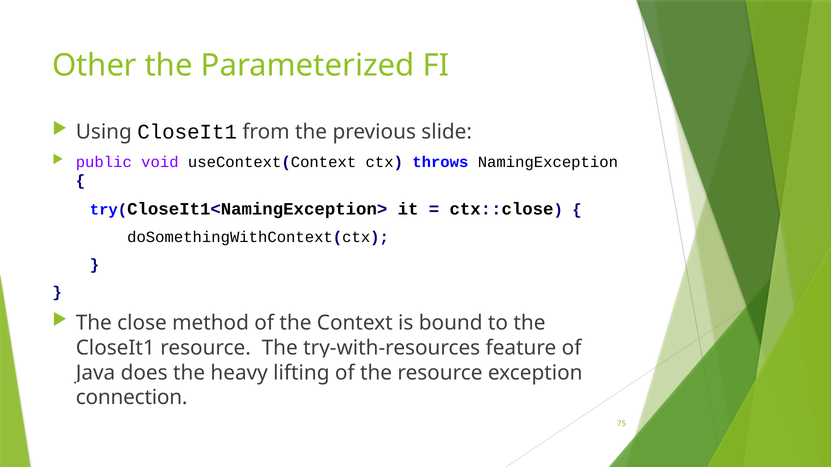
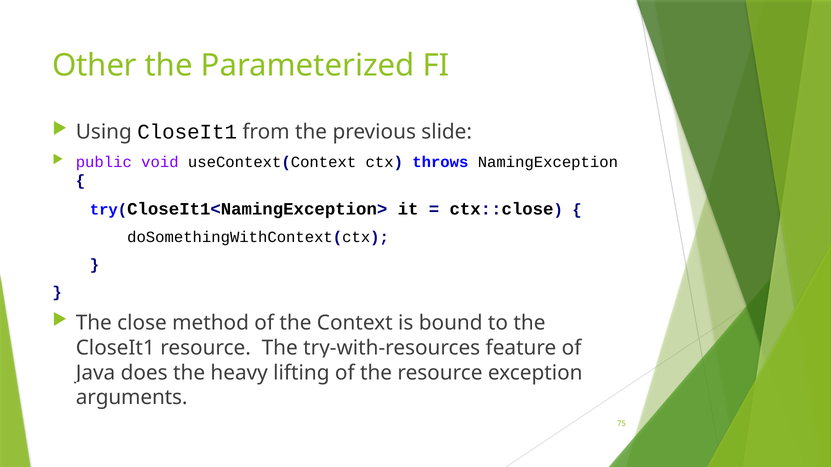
connection: connection -> arguments (132, 398)
